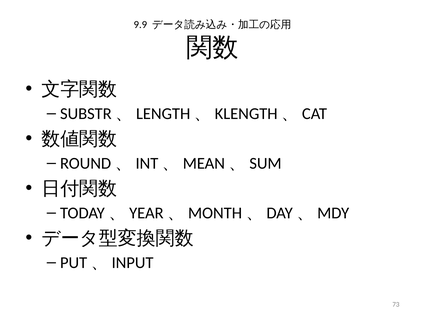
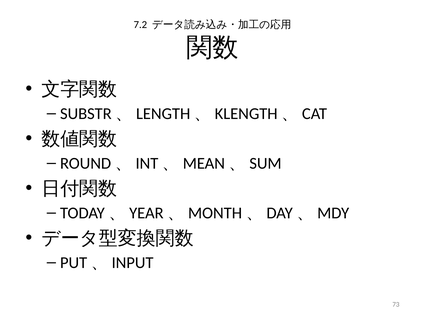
9.9: 9.9 -> 7.2 (140, 24)
